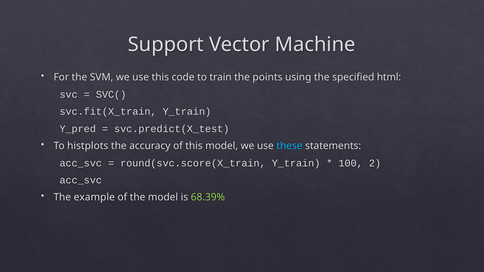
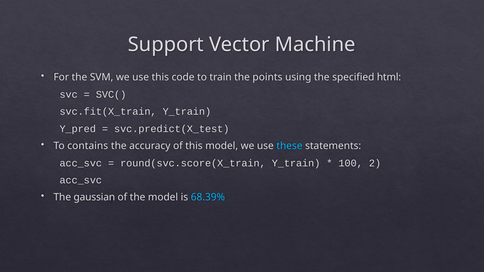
histplots: histplots -> contains (88, 146)
example: example -> gaussian (94, 198)
68.39% colour: light green -> light blue (208, 198)
